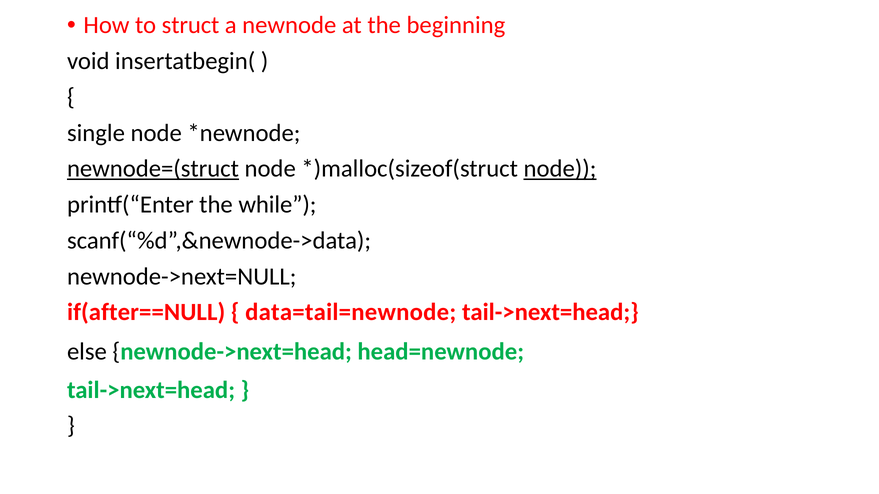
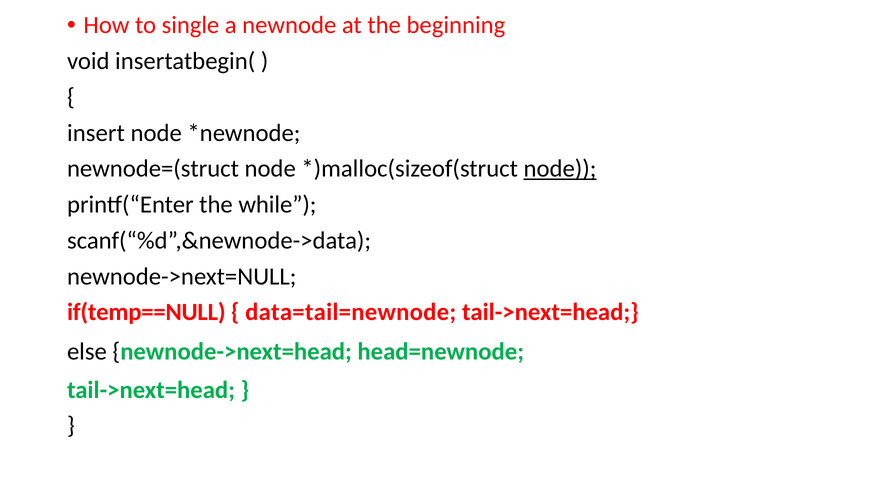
struct: struct -> single (190, 25)
single: single -> insert (96, 133)
newnode=(struct underline: present -> none (153, 169)
if(after==NULL: if(after==NULL -> if(temp==NULL (146, 313)
